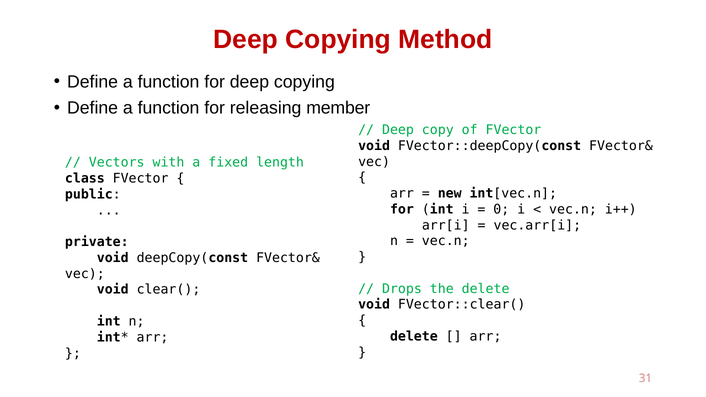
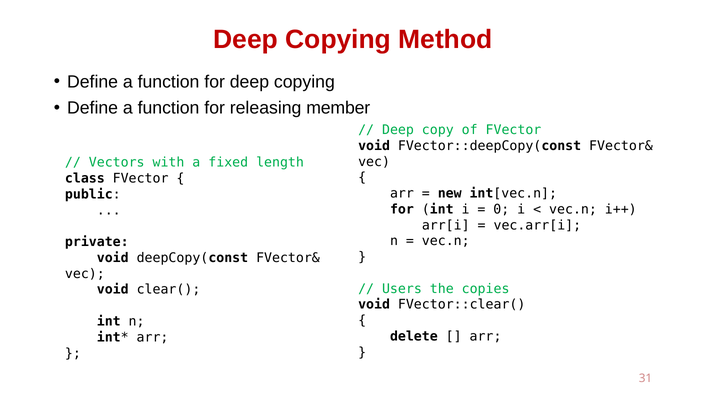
Drops: Drops -> Users (402, 289)
the delete: delete -> copies (486, 289)
